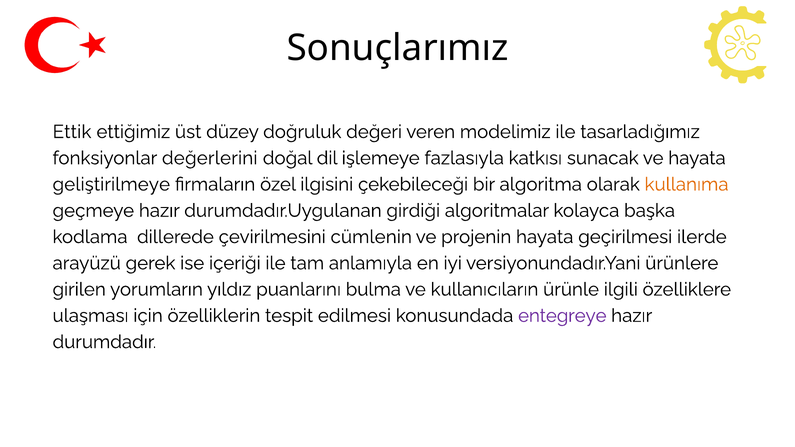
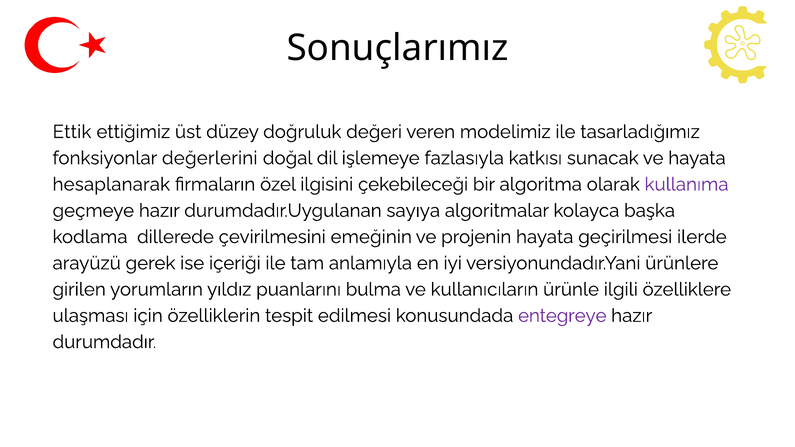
geliştirilmeye: geliştirilmeye -> hesaplanarak (111, 184)
kullanıma colour: orange -> purple (687, 184)
girdiği: girdiği -> sayıya (413, 211)
cümlenin: cümlenin -> emeğinin (371, 237)
